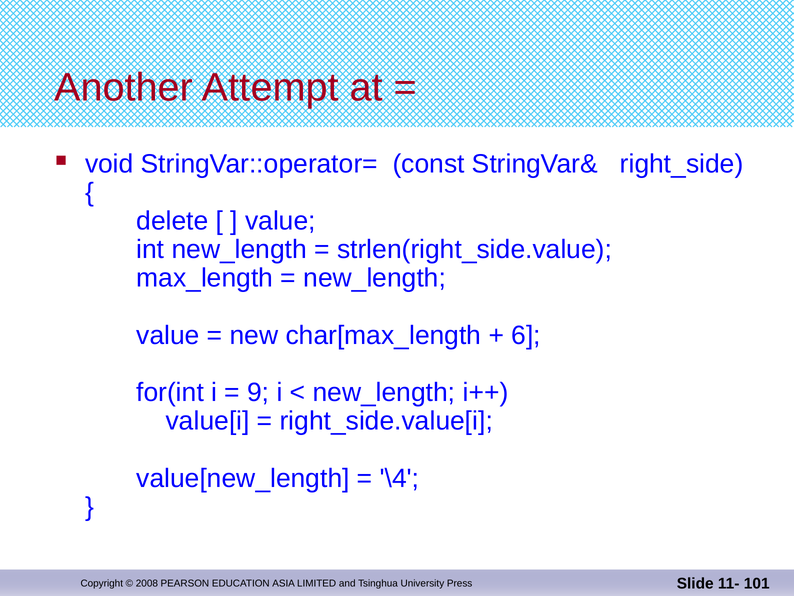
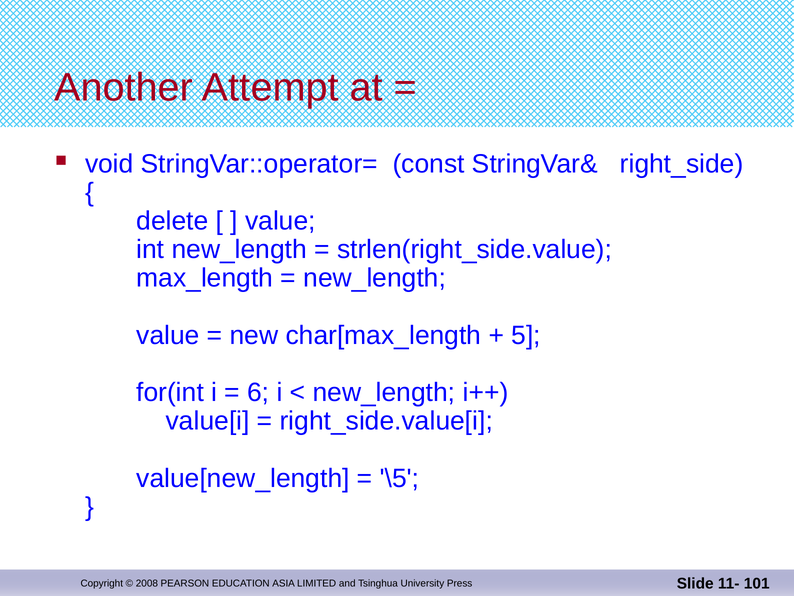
6: 6 -> 5 (526, 335)
9: 9 -> 6 (258, 392)
\4: \4 -> \5 (400, 478)
